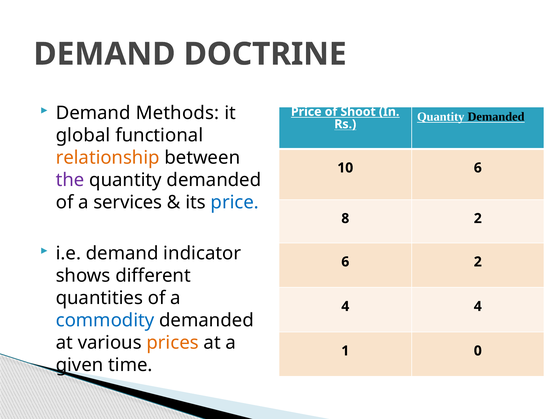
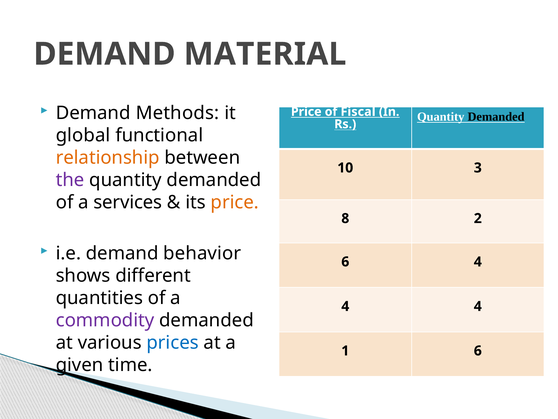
DOCTRINE: DOCTRINE -> MATERIAL (265, 54)
Shoot: Shoot -> Fiscal (358, 112)
10 6: 6 -> 3 (478, 168)
price colour: blue -> orange (235, 202)
indicator: indicator -> behavior (202, 253)
6 2: 2 -> 4 (478, 262)
commodity colour: blue -> purple (105, 320)
prices colour: orange -> blue (173, 342)
1 0: 0 -> 6 (478, 350)
